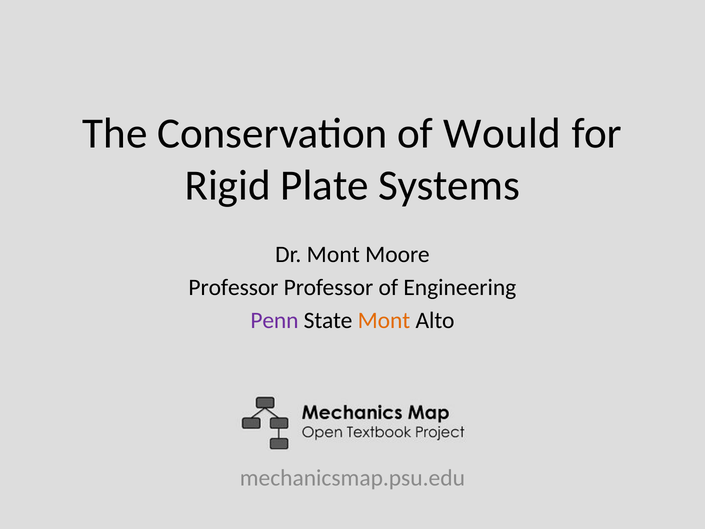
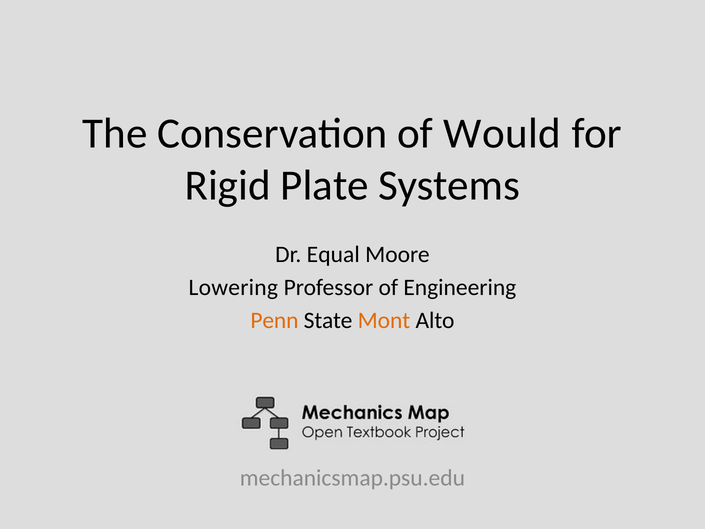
Dr Mont: Mont -> Equal (333, 255)
Professor: Professor -> Lowering (233, 287)
Penn colour: purple -> orange (274, 320)
